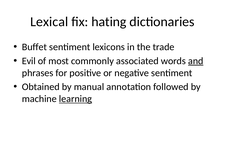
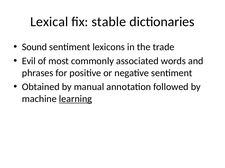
hating: hating -> stable (109, 22)
Buffet: Buffet -> Sound (34, 47)
and underline: present -> none (196, 61)
